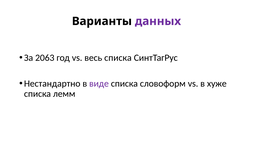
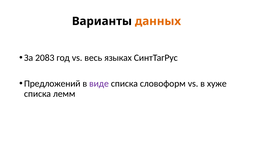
данных colour: purple -> orange (158, 21)
2063: 2063 -> 2083 (45, 58)
весь списка: списка -> языках (118, 58)
Нестандартно: Нестандартно -> Предложений (52, 84)
